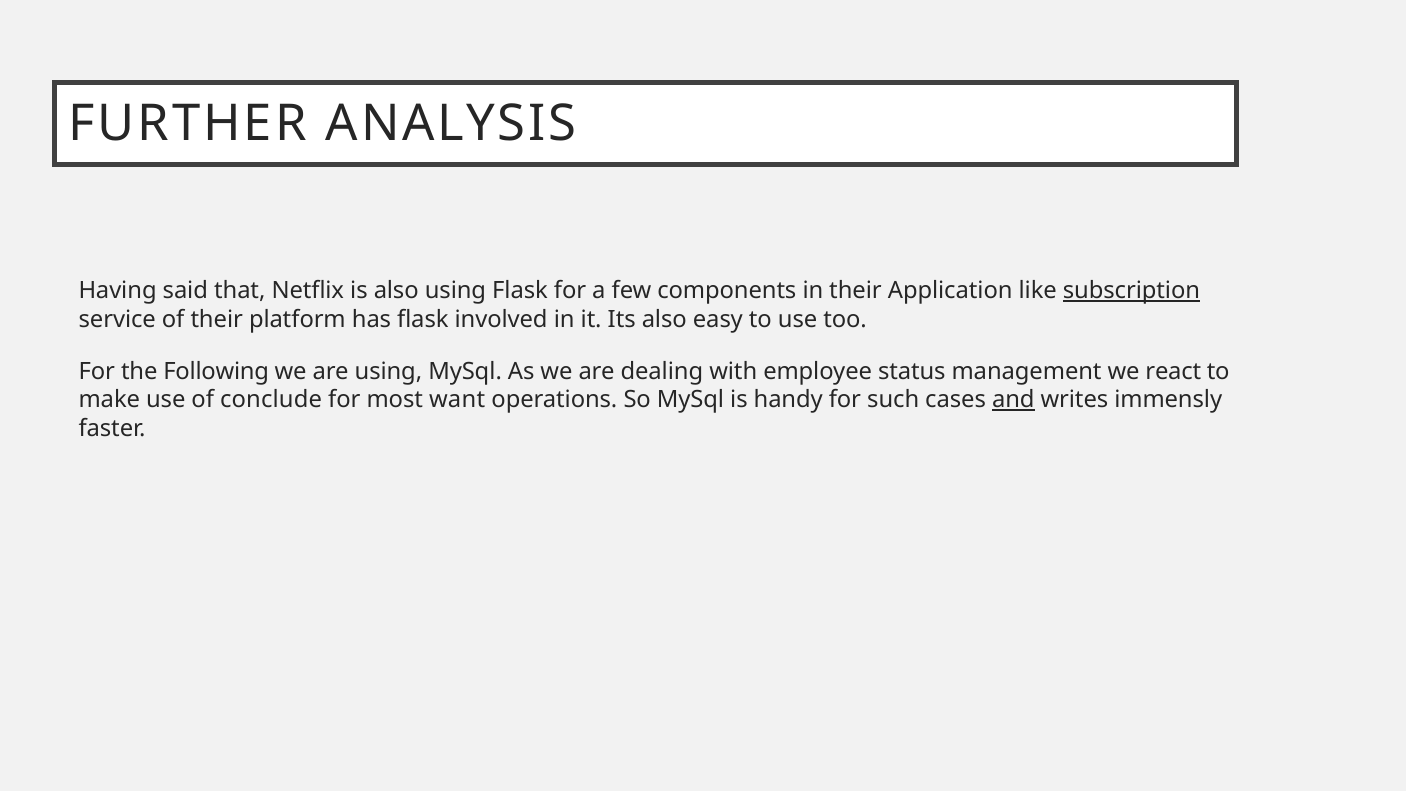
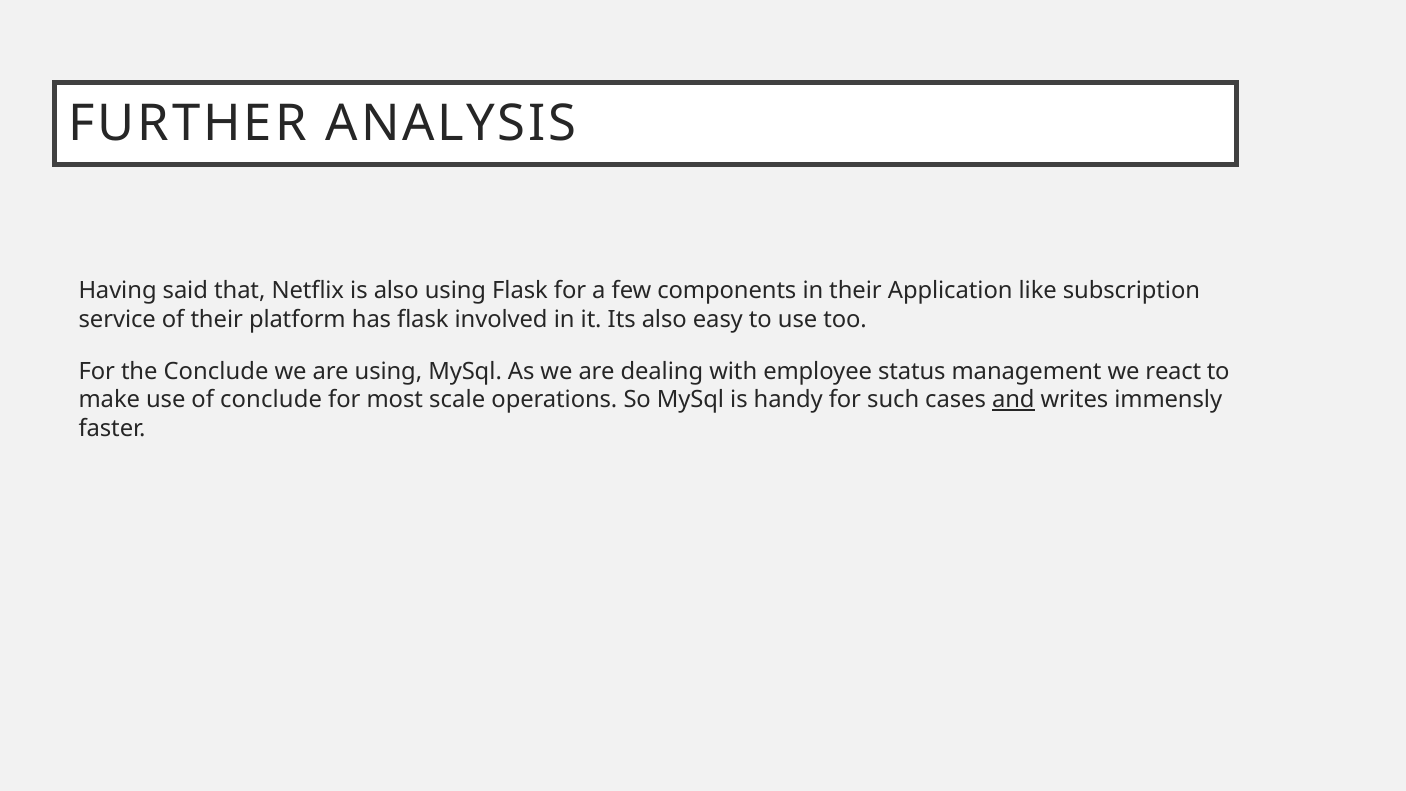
subscription underline: present -> none (1131, 291)
the Following: Following -> Conclude (216, 371)
want: want -> scale (457, 400)
